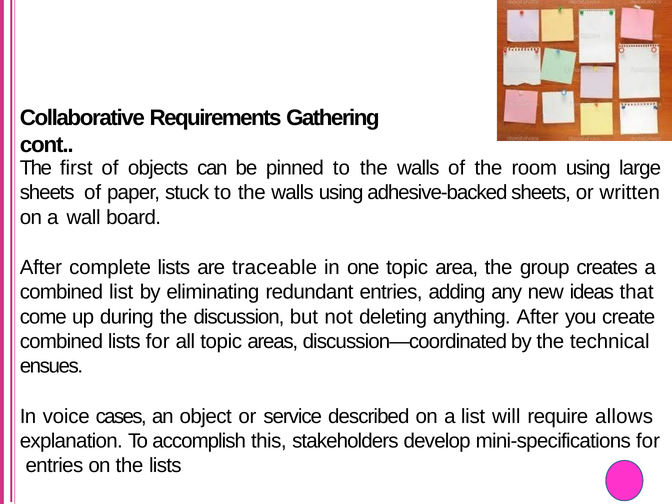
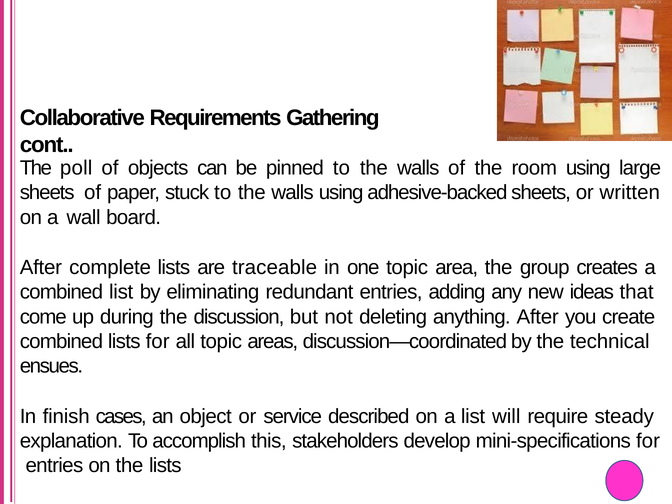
first: first -> poll (76, 168)
voice: voice -> finish (66, 416)
allows: allows -> steady (624, 416)
